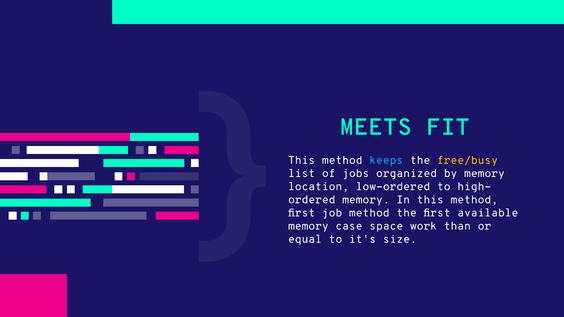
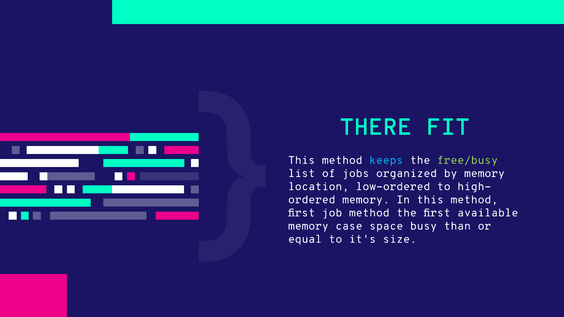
MEETS: MEETS -> THERE (376, 127)
free/busy colour: yellow -> light green (468, 160)
work: work -> busy (424, 226)
